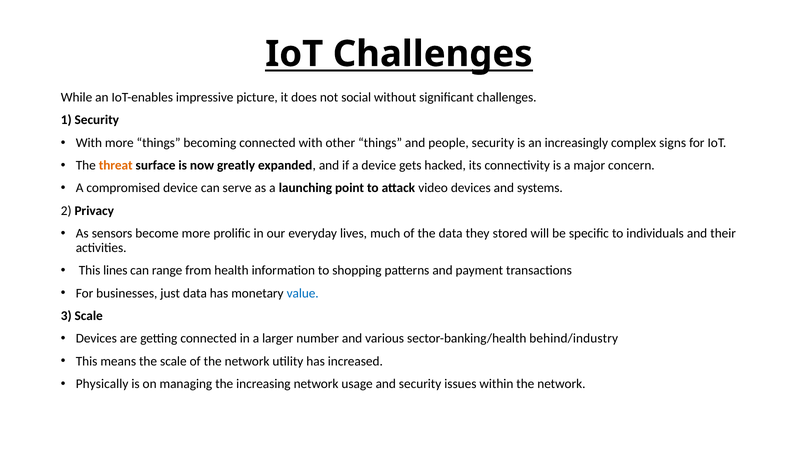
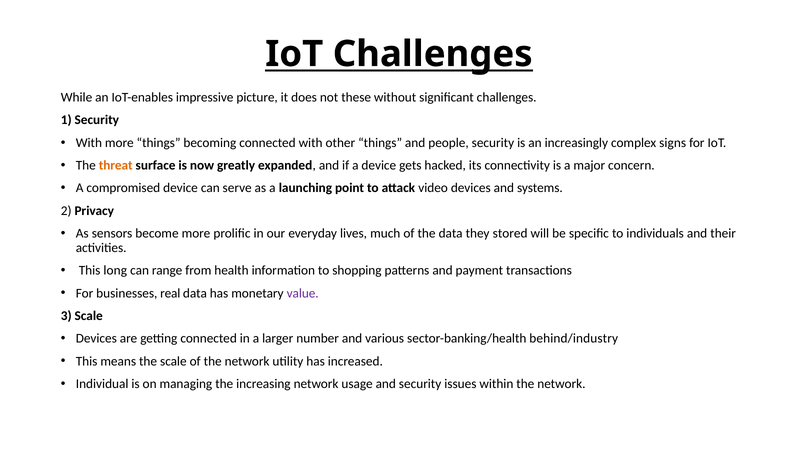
social: social -> these (356, 97)
lines: lines -> long (115, 270)
just: just -> real (170, 293)
value colour: blue -> purple (303, 293)
Physically: Physically -> Individual (102, 384)
